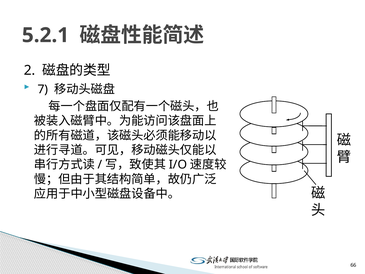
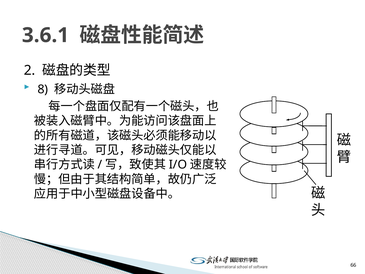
5.2.1: 5.2.1 -> 3.6.1 (46, 35)
7: 7 -> 8 (43, 89)
